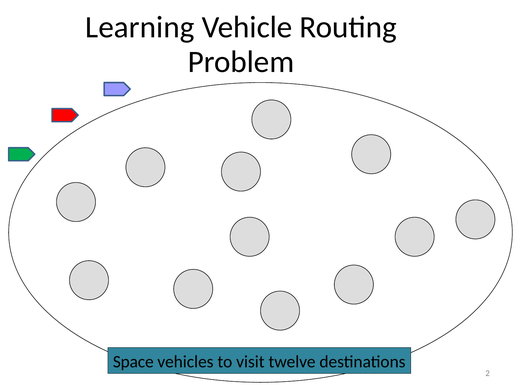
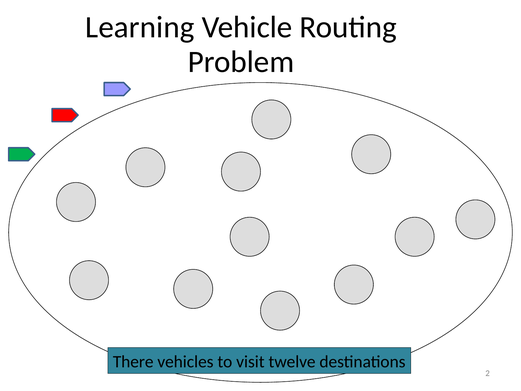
Space: Space -> There (133, 362)
